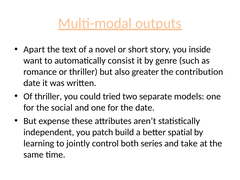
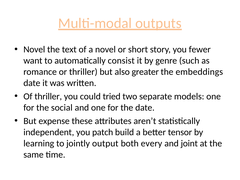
Apart: Apart -> Novel (34, 49)
inside: inside -> fewer (200, 49)
contribution: contribution -> embeddings (199, 72)
spatial: spatial -> tensor (180, 132)
control: control -> output (105, 143)
series: series -> every (151, 143)
take: take -> joint (189, 143)
